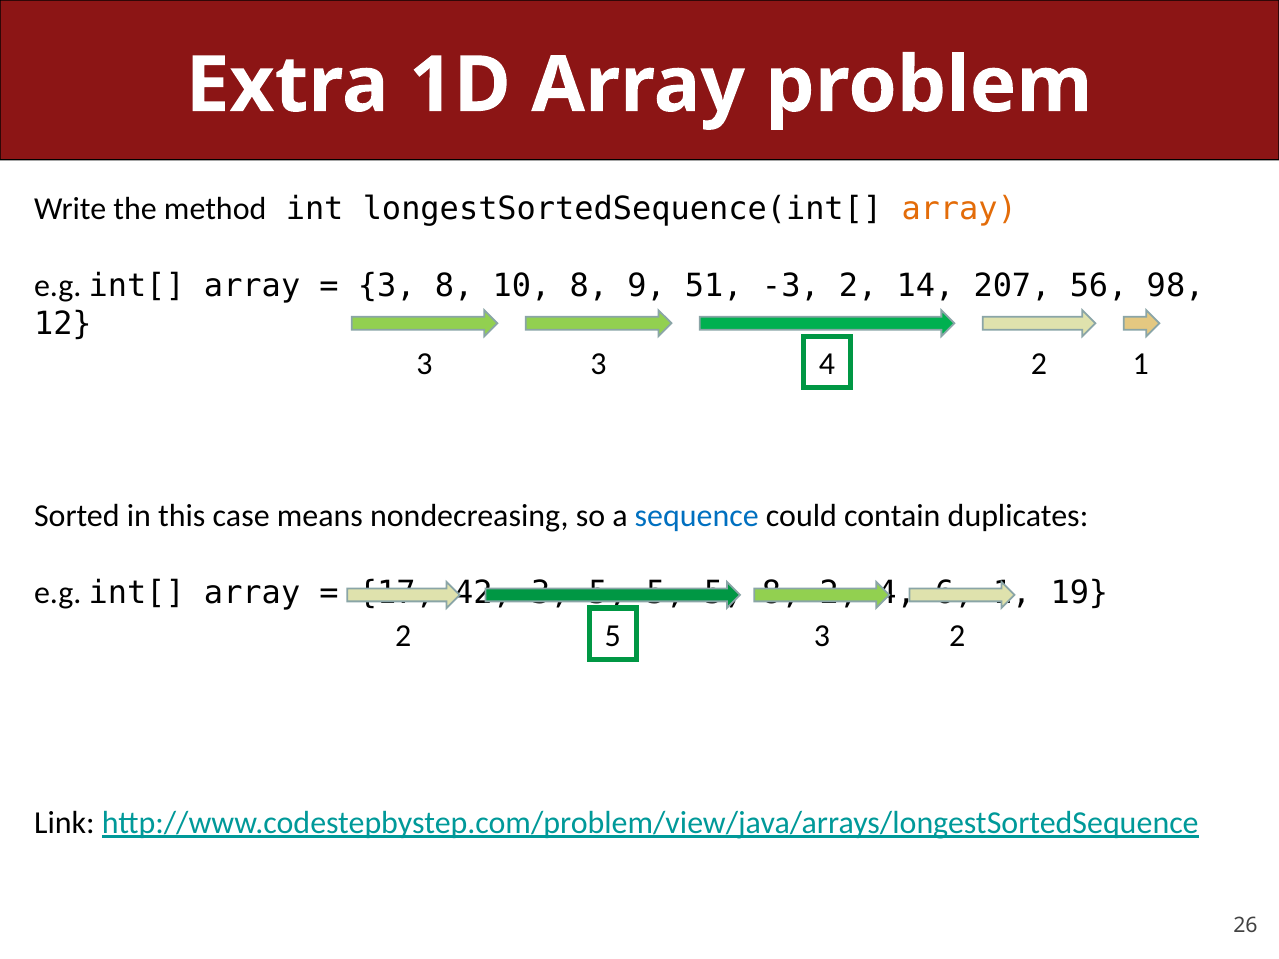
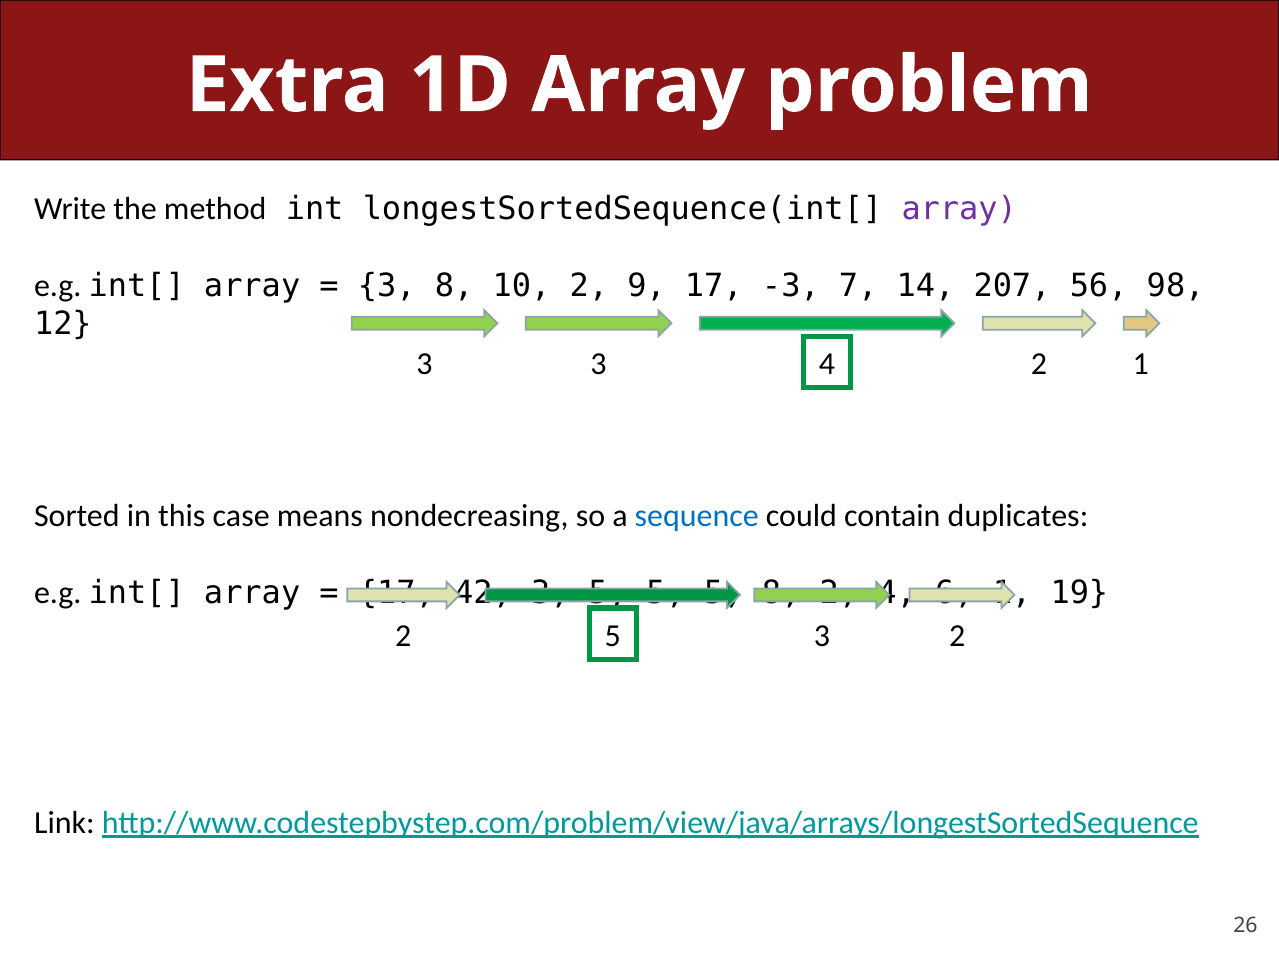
array colour: orange -> purple (959, 209)
10 8: 8 -> 2 (589, 286)
9 51: 51 -> 17 (714, 286)
-3 2: 2 -> 7 (858, 286)
